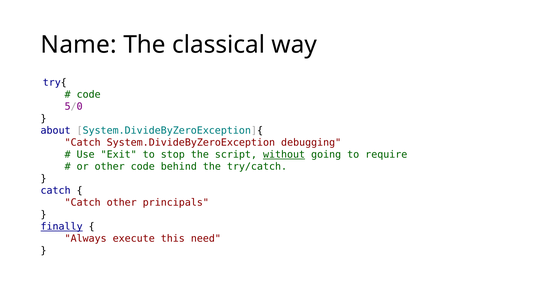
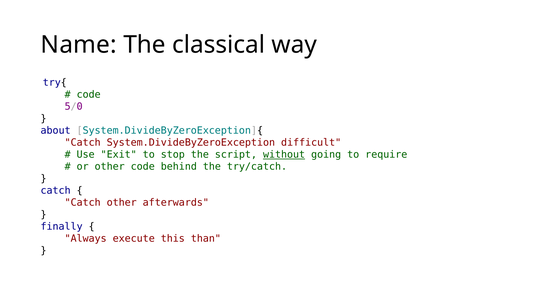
debugging: debugging -> difficult (311, 143)
principals: principals -> afterwards (176, 202)
finally underline: present -> none (62, 226)
need: need -> than (206, 238)
